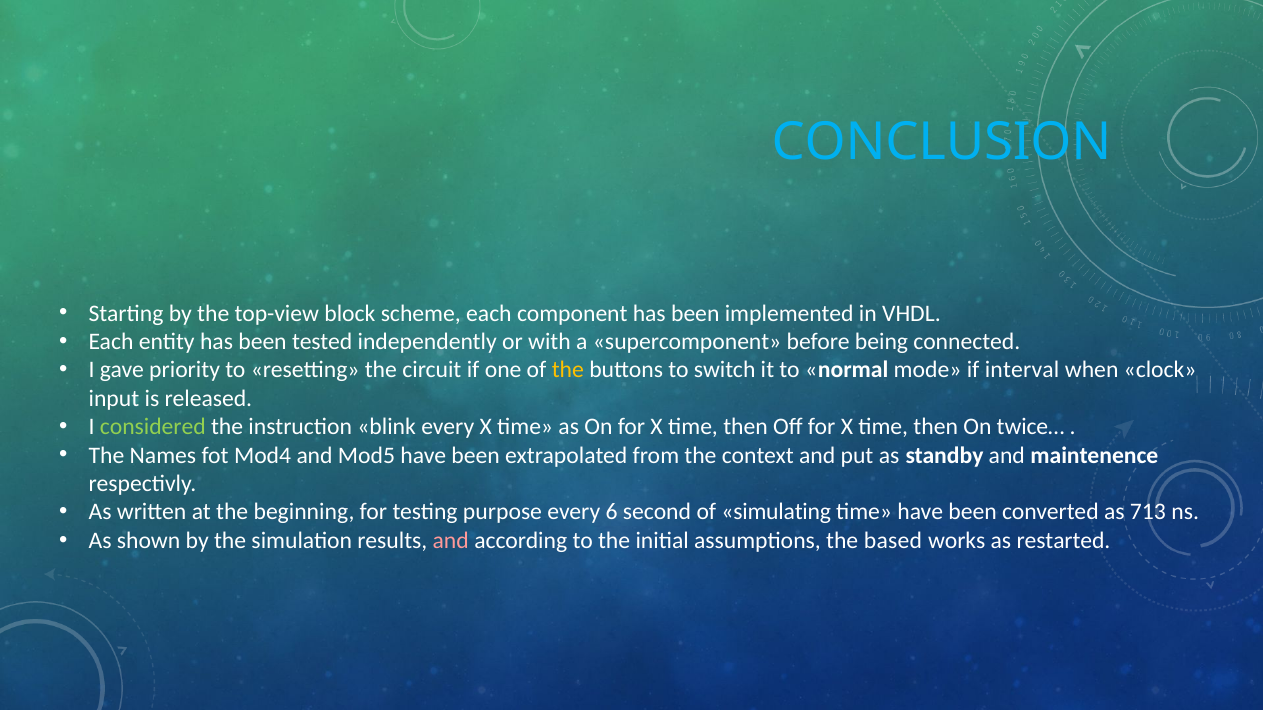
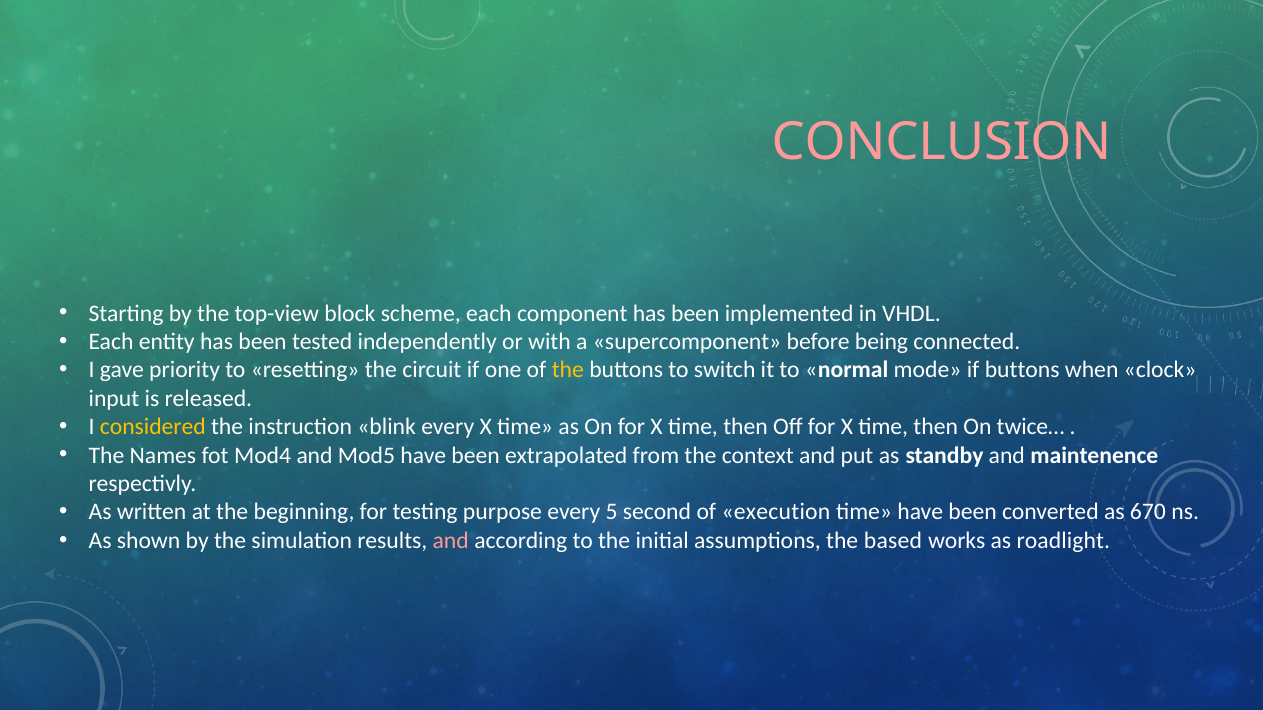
CONCLUSION colour: light blue -> pink (941, 142)
if interval: interval -> buttons (1022, 370)
considered colour: light green -> yellow (153, 427)
6: 6 -> 5 (612, 512)
simulating: simulating -> execution (776, 512)
713: 713 -> 670 (1148, 512)
restarted: restarted -> roadlight (1063, 541)
